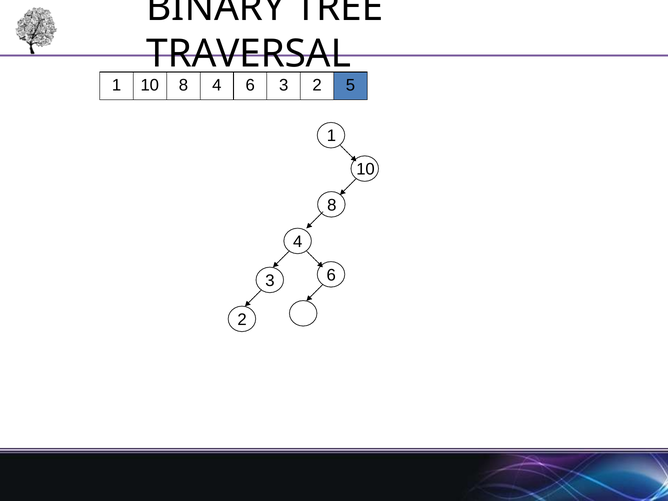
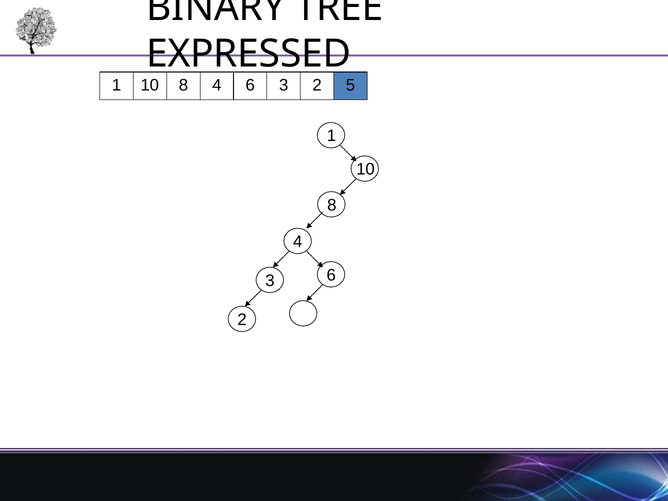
TRAVERSAL: TRAVERSAL -> EXPRESSED (249, 54)
